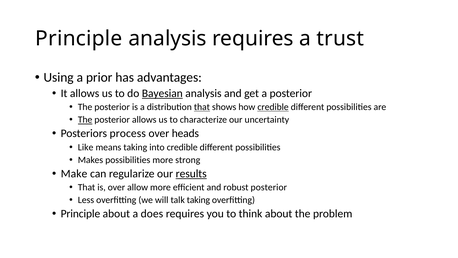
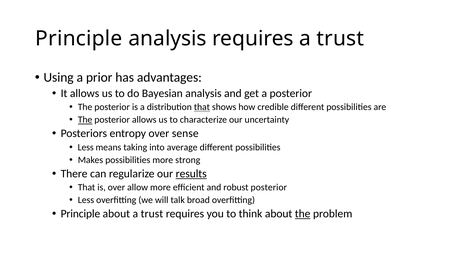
Bayesian underline: present -> none (162, 93)
credible underline: present -> none (273, 107)
process: process -> entropy (128, 133)
heads: heads -> sense (185, 133)
Like: Like -> Less (86, 147)
into credible: credible -> average (182, 147)
Make: Make -> There (74, 173)
talk taking: taking -> broad (198, 200)
about a does: does -> trust (152, 214)
the underline: none -> present (303, 214)
